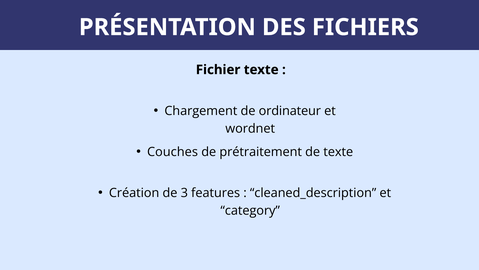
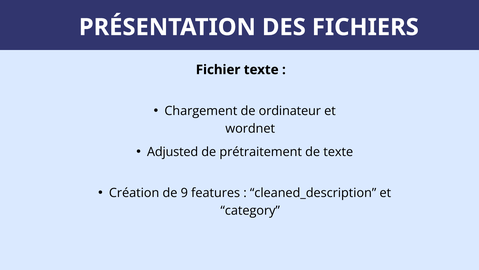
Couches: Couches -> Adjusted (173, 152)
3: 3 -> 9 (184, 193)
